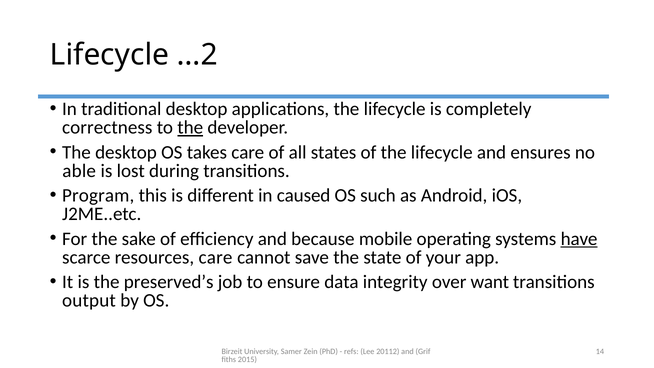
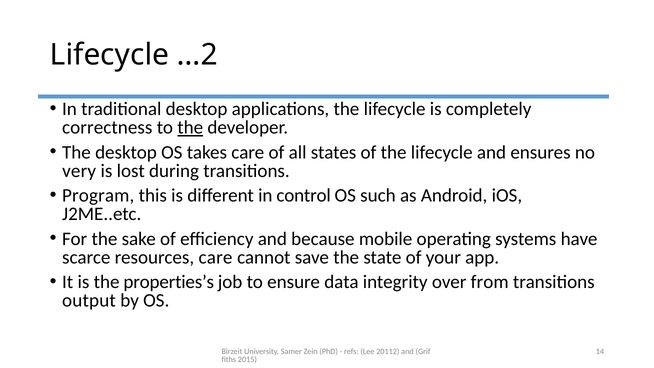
able: able -> very (79, 171)
caused: caused -> control (304, 195)
have underline: present -> none (579, 239)
preserved’s: preserved’s -> properties’s (169, 282)
want: want -> from (490, 282)
